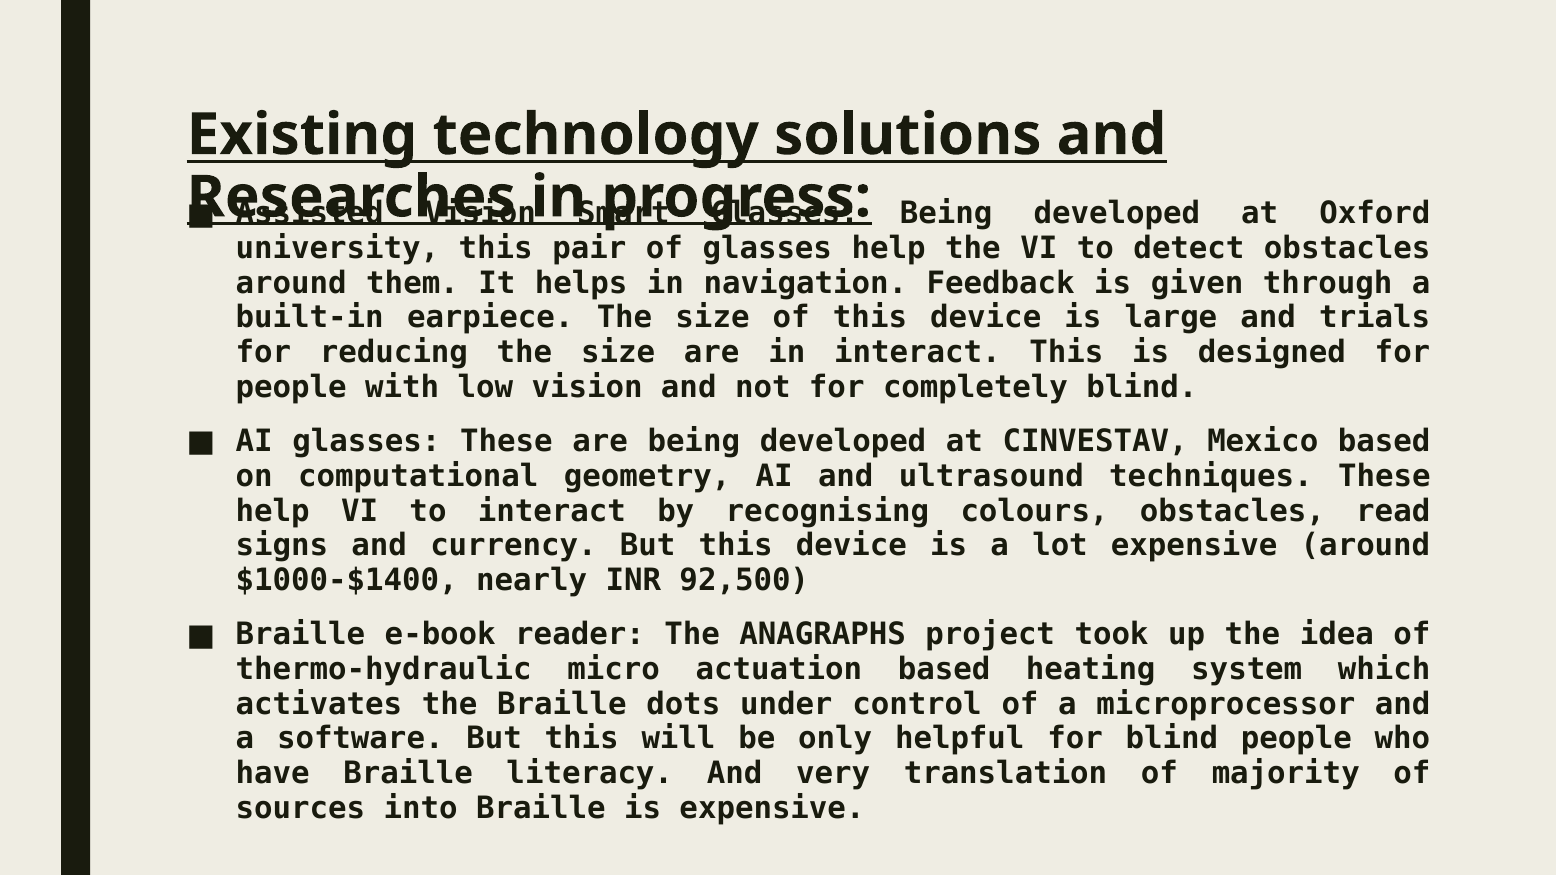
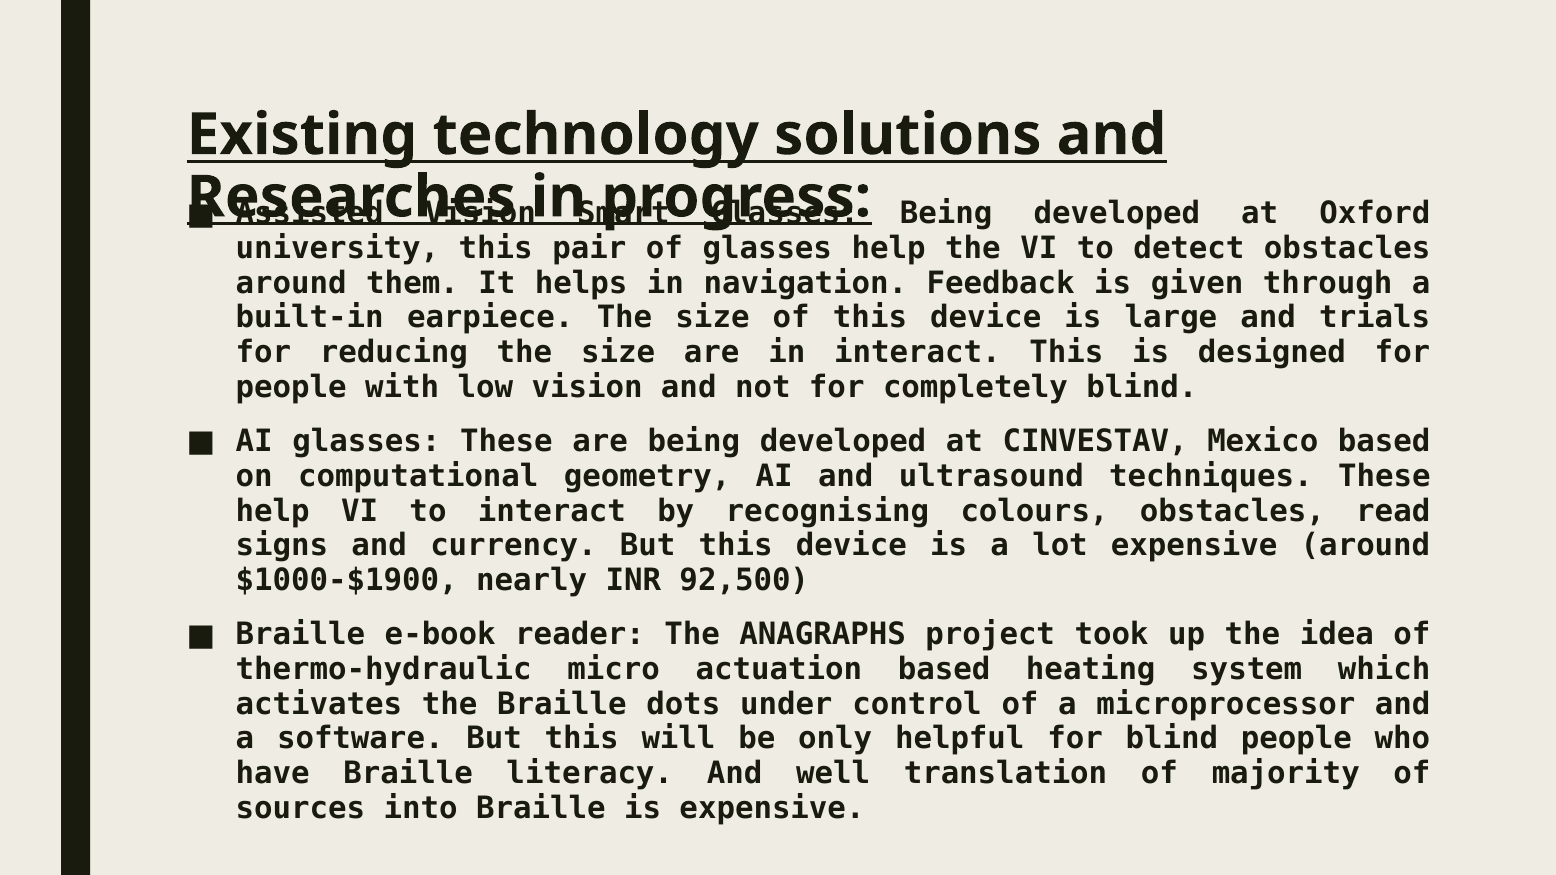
$1000-$1400: $1000-$1400 -> $1000-$1900 (347, 581)
very: very -> well (833, 774)
